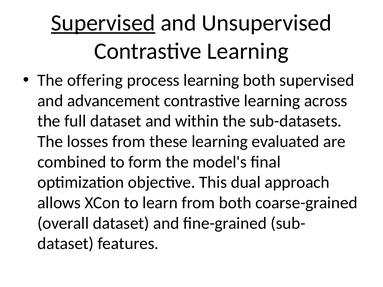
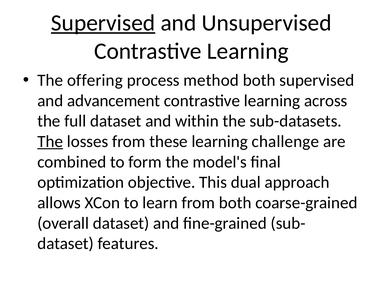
process learning: learning -> method (211, 80)
The underline: none -> present (50, 142)
evaluated: evaluated -> challenge (285, 142)
